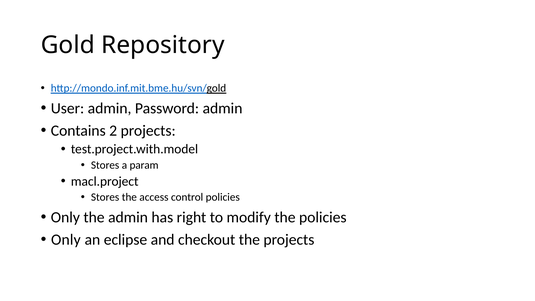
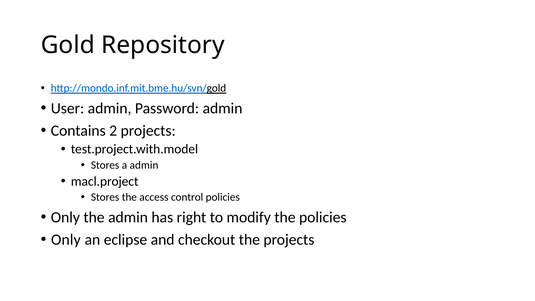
a param: param -> admin (144, 165)
